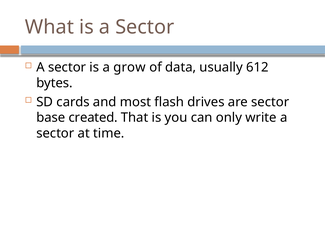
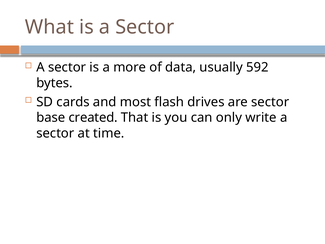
grow: grow -> more (130, 67)
612: 612 -> 592 (257, 67)
